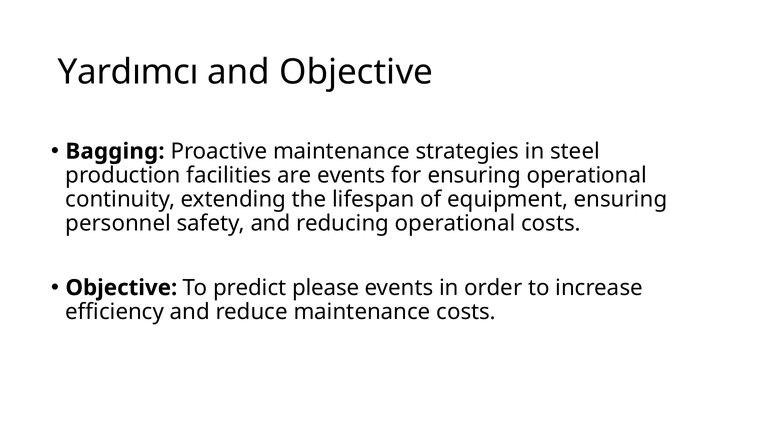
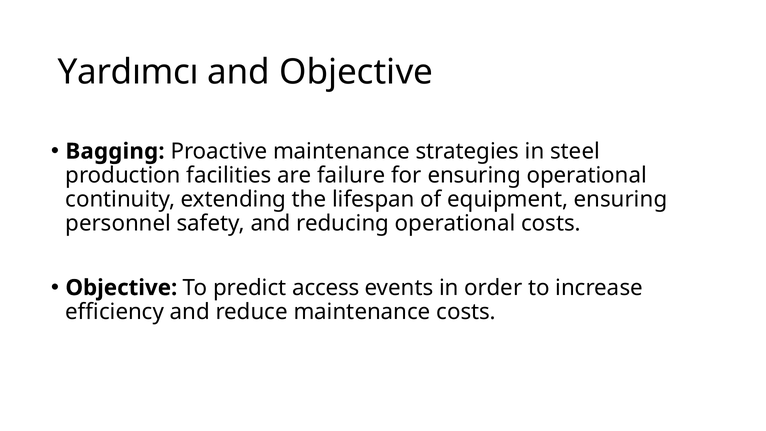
are events: events -> failure (351, 175)
please: please -> access (326, 288)
